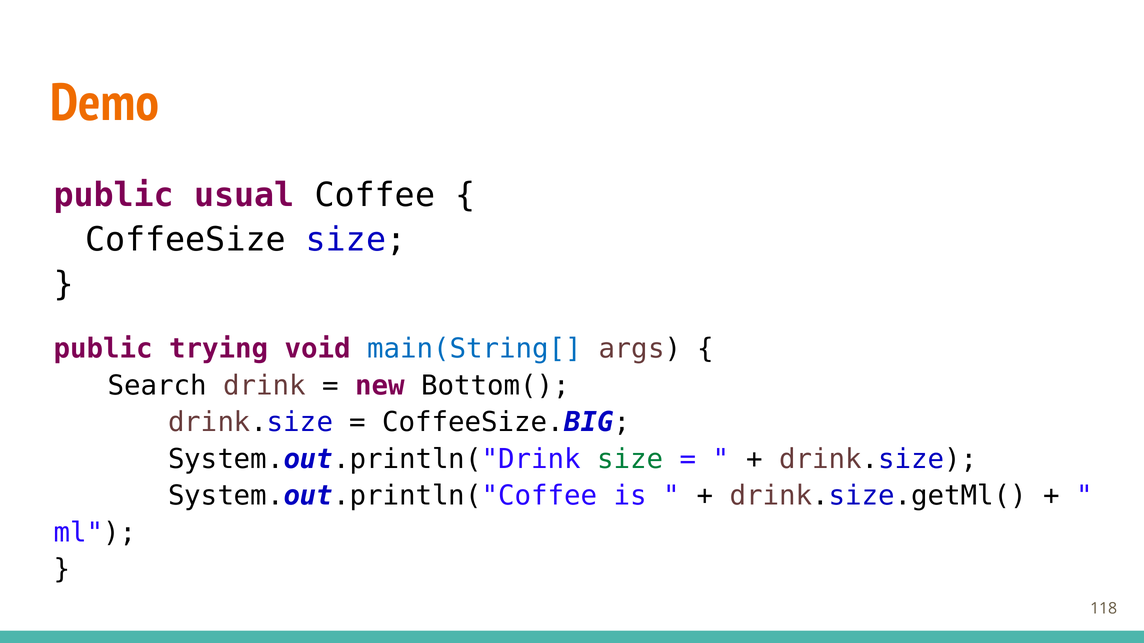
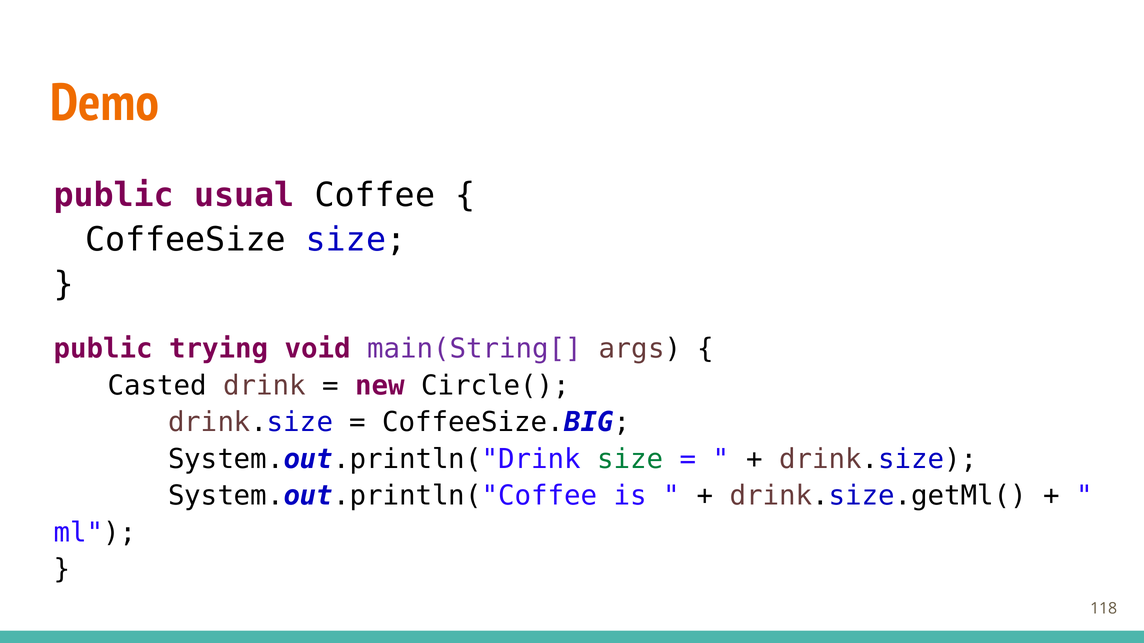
main(String[ colour: blue -> purple (474, 349)
Search: Search -> Casted (157, 386)
Bottom(: Bottom( -> Circle( (496, 386)
